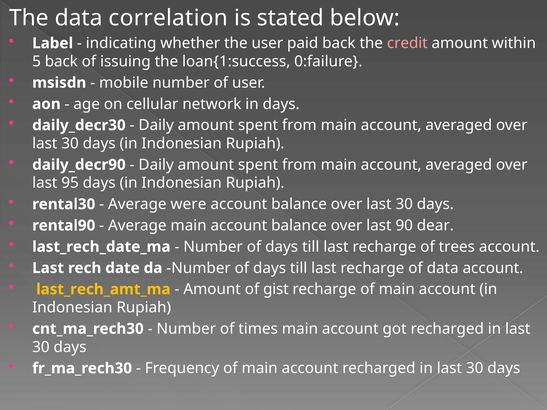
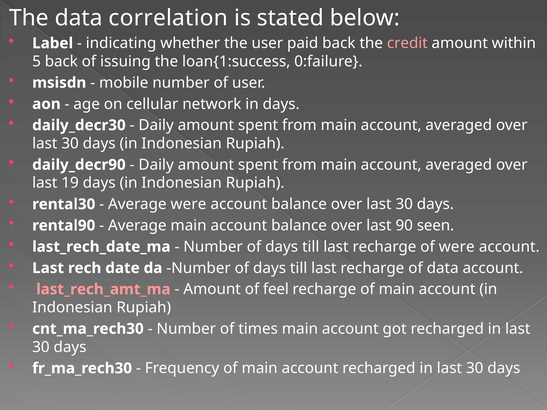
95: 95 -> 19 (70, 183)
dear: dear -> seen (435, 226)
of trees: trees -> were (457, 247)
last_rech_amt_ma colour: yellow -> pink (103, 289)
gist: gist -> feel (276, 289)
